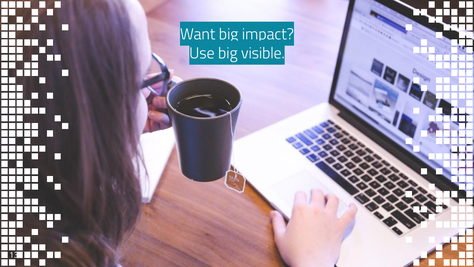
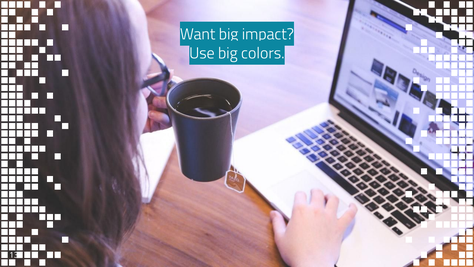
visible: visible -> colors (263, 53)
